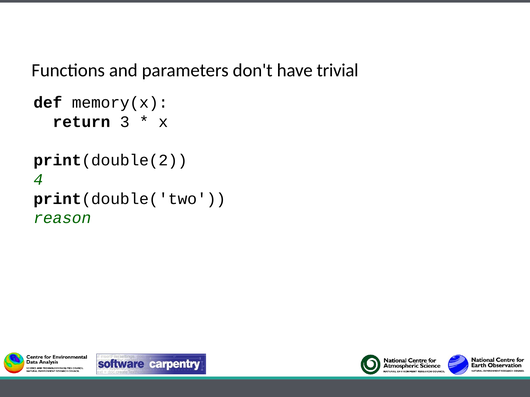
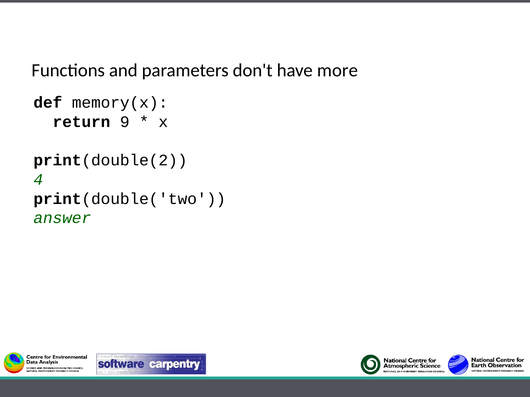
trivial: trivial -> more (337, 70)
3: 3 -> 9 (125, 122)
reason: reason -> answer (62, 218)
